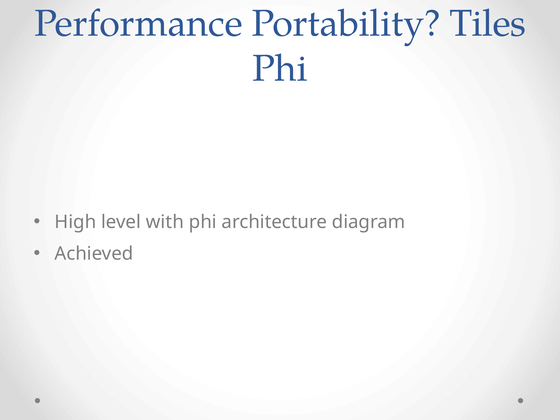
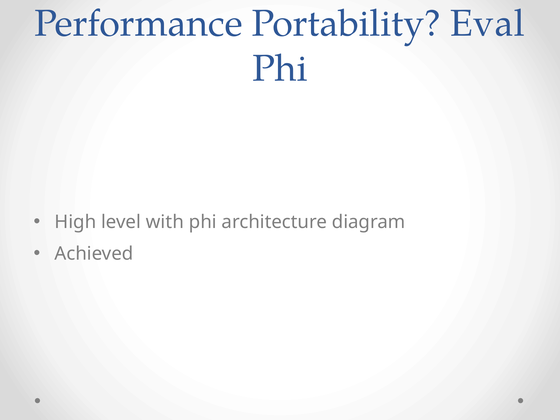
Tiles: Tiles -> Eval (487, 23)
